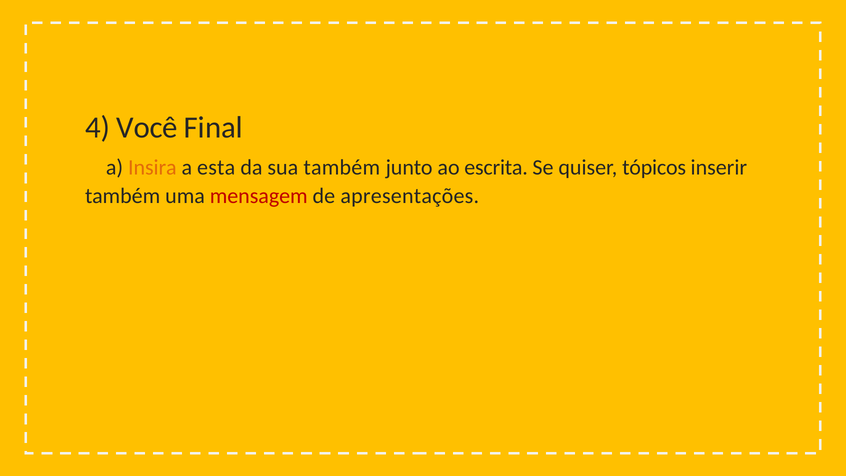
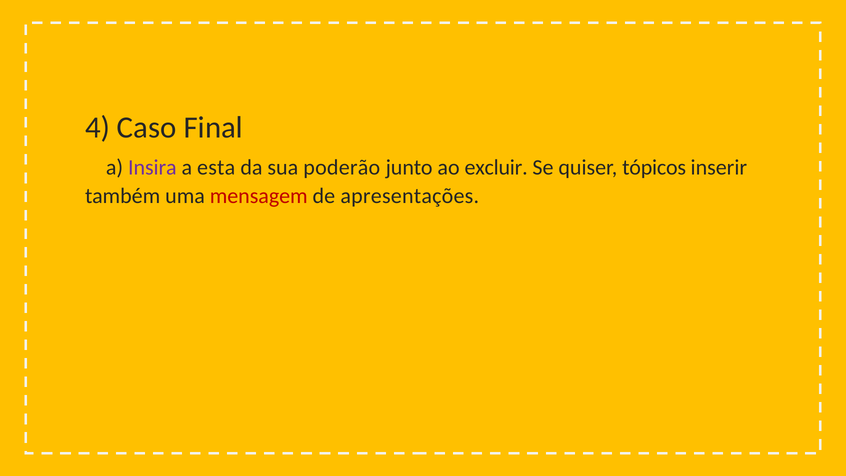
Você: Você -> Caso (147, 128)
Insira colour: orange -> purple (152, 168)
sua também: também -> poderão (342, 168)
escrita: escrita -> excluir (496, 168)
